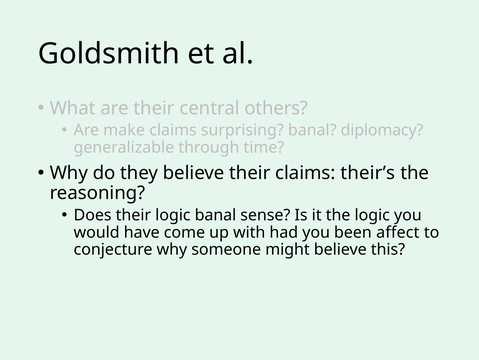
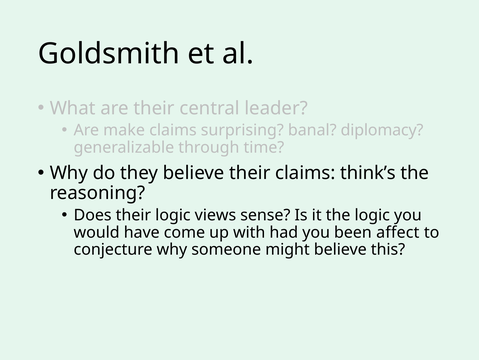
others: others -> leader (276, 108)
their’s: their’s -> think’s (368, 173)
logic banal: banal -> views (215, 215)
